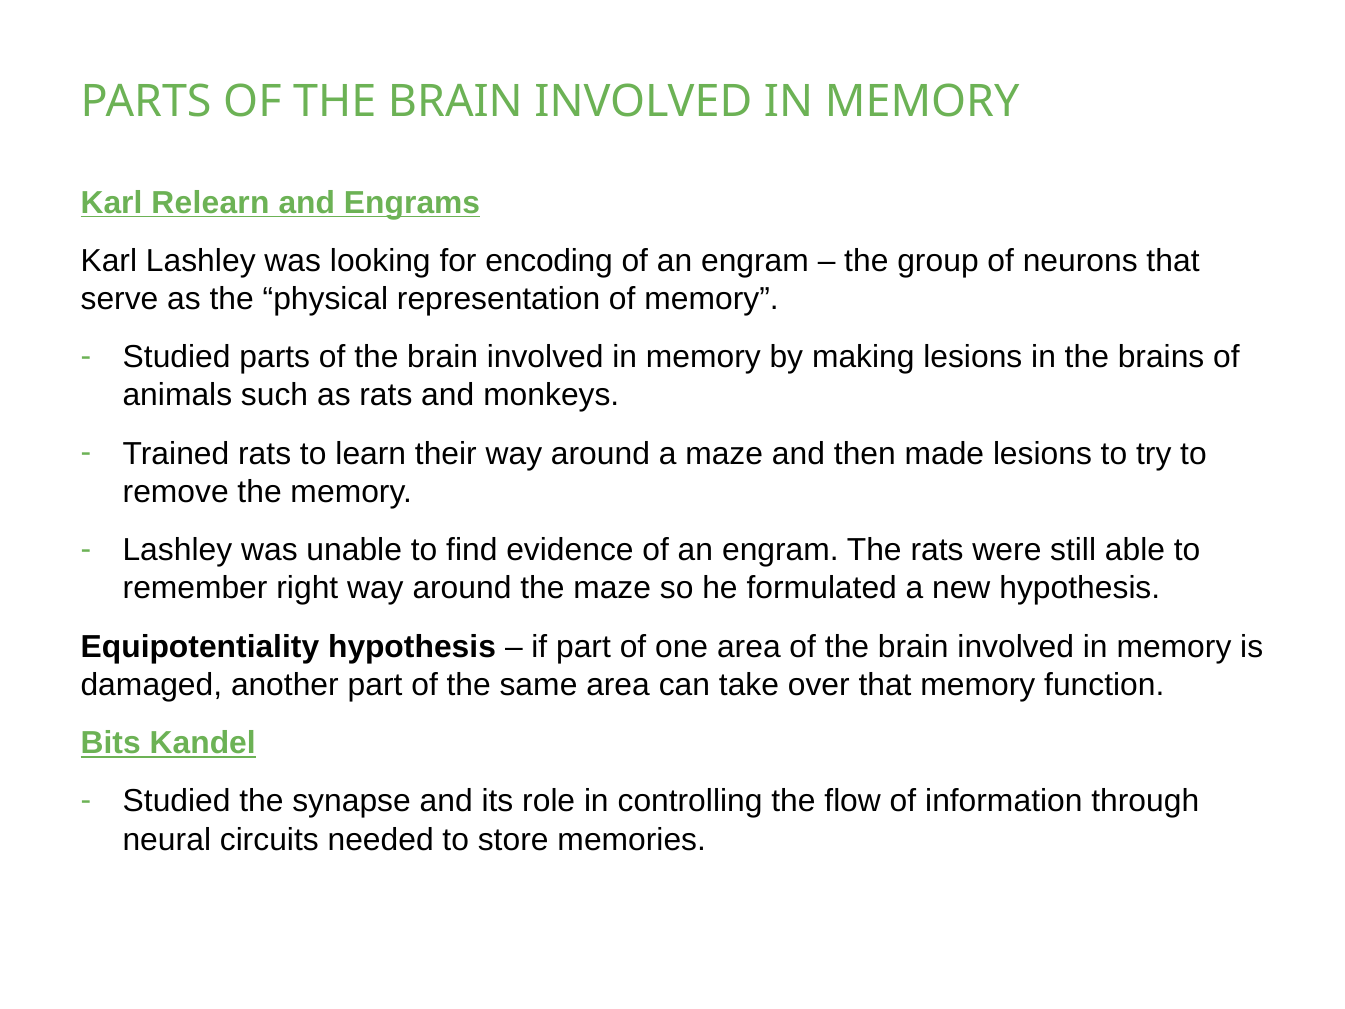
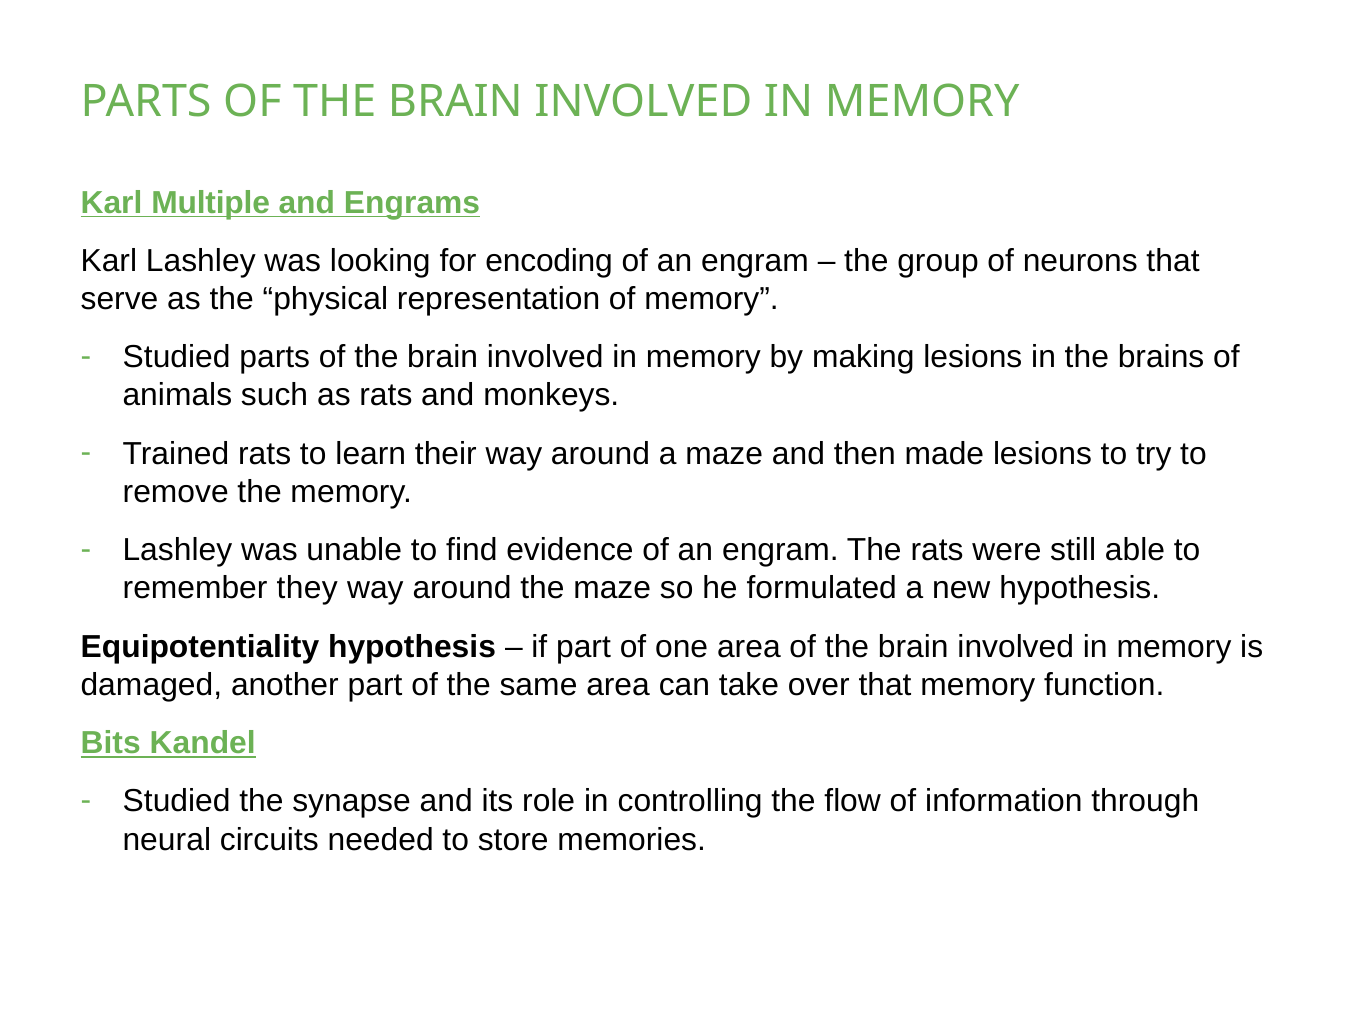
Relearn: Relearn -> Multiple (211, 202)
right: right -> they (307, 588)
